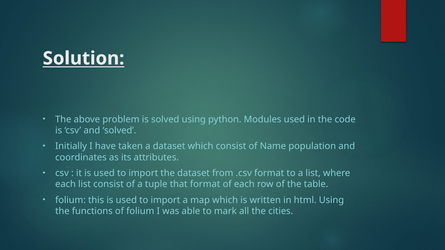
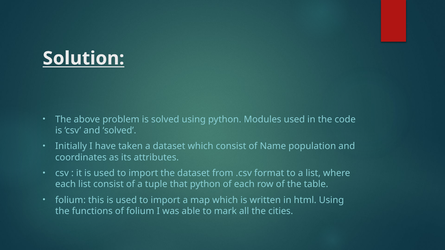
that format: format -> python (205, 184)
